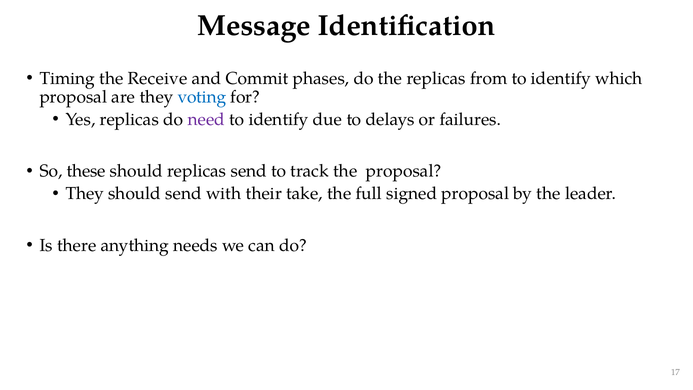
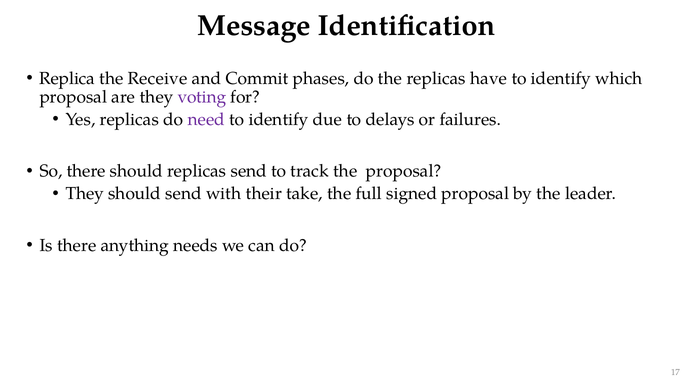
Timing: Timing -> Replica (67, 78)
from: from -> have (489, 78)
voting colour: blue -> purple (202, 97)
So these: these -> there (86, 171)
